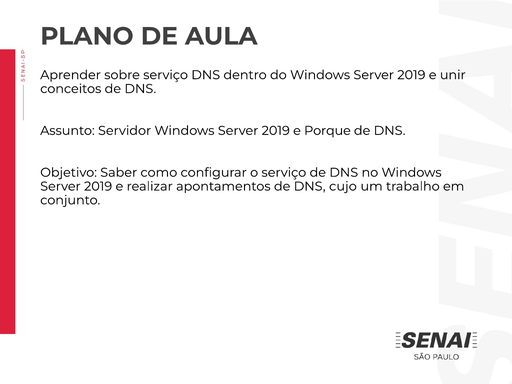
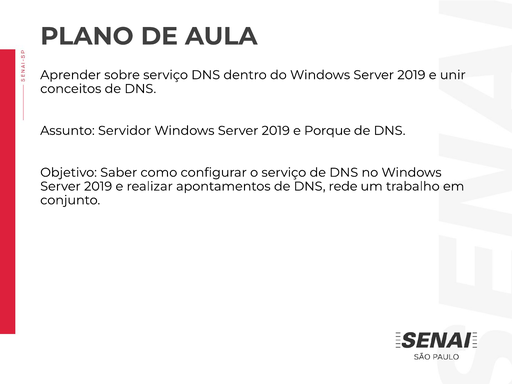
cujo: cujo -> rede (343, 186)
